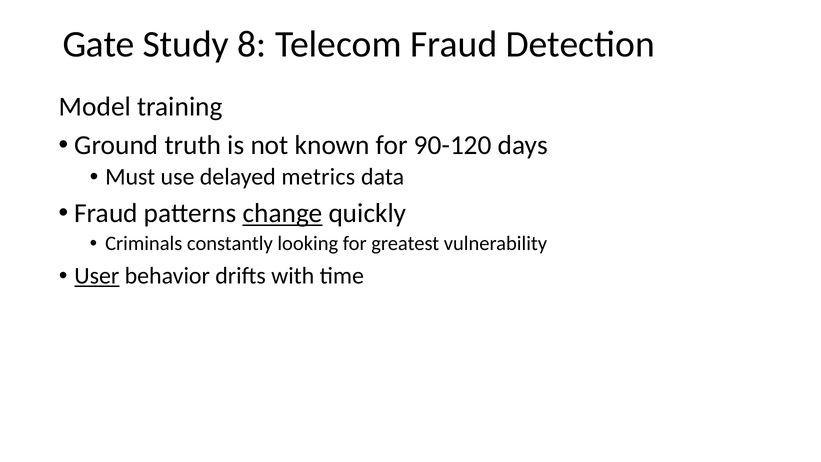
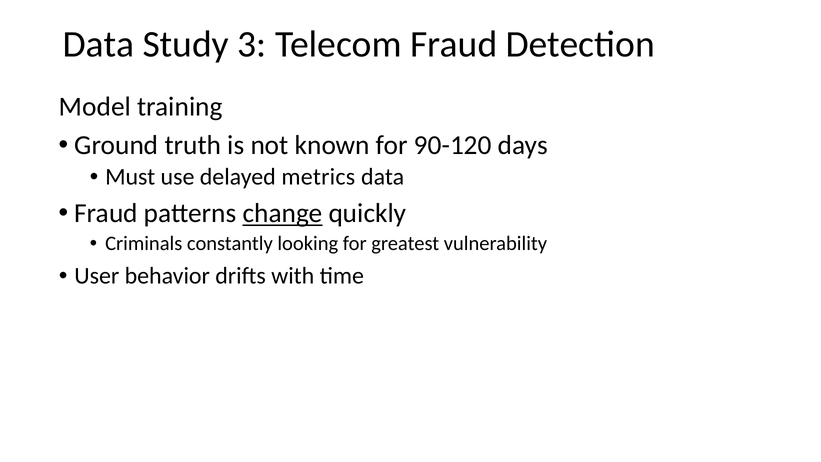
Gate: Gate -> Data (98, 44)
8: 8 -> 3 (252, 44)
User underline: present -> none (97, 276)
